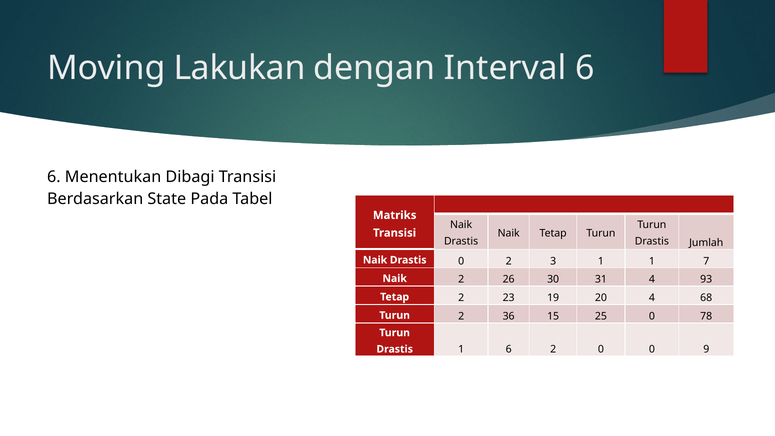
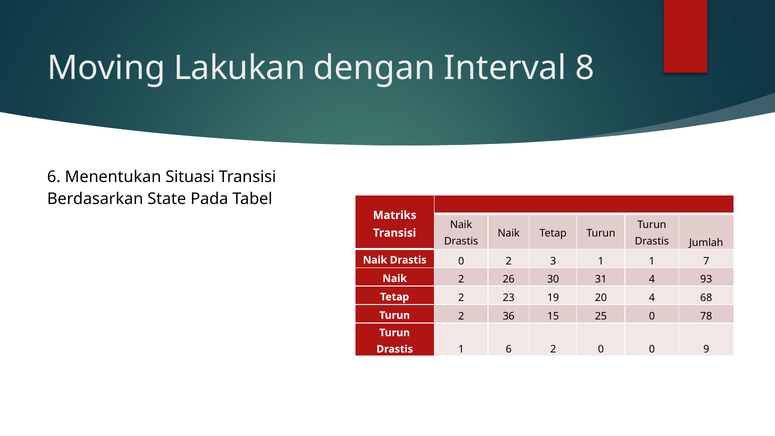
Interval 6: 6 -> 8 (585, 68)
Dibagi: Dibagi -> Situasi (190, 177)
